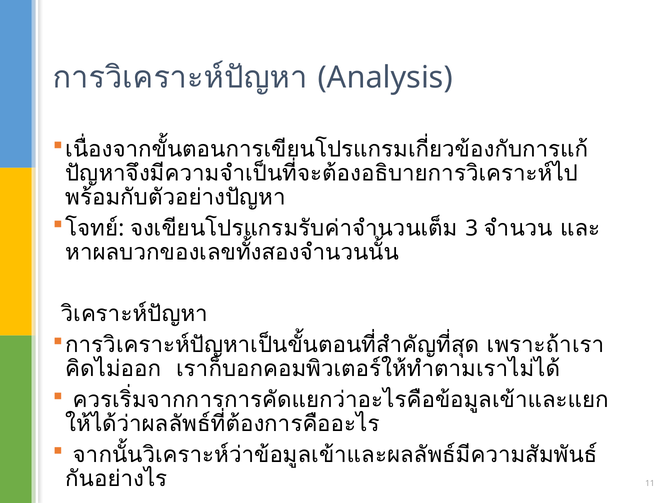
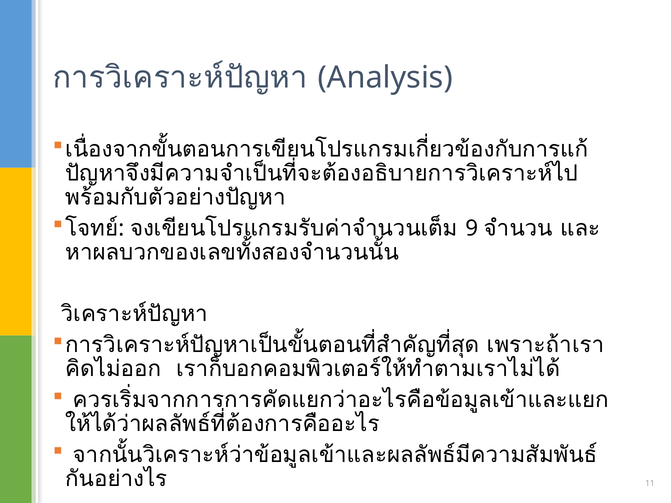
3: 3 -> 9 (472, 228)
